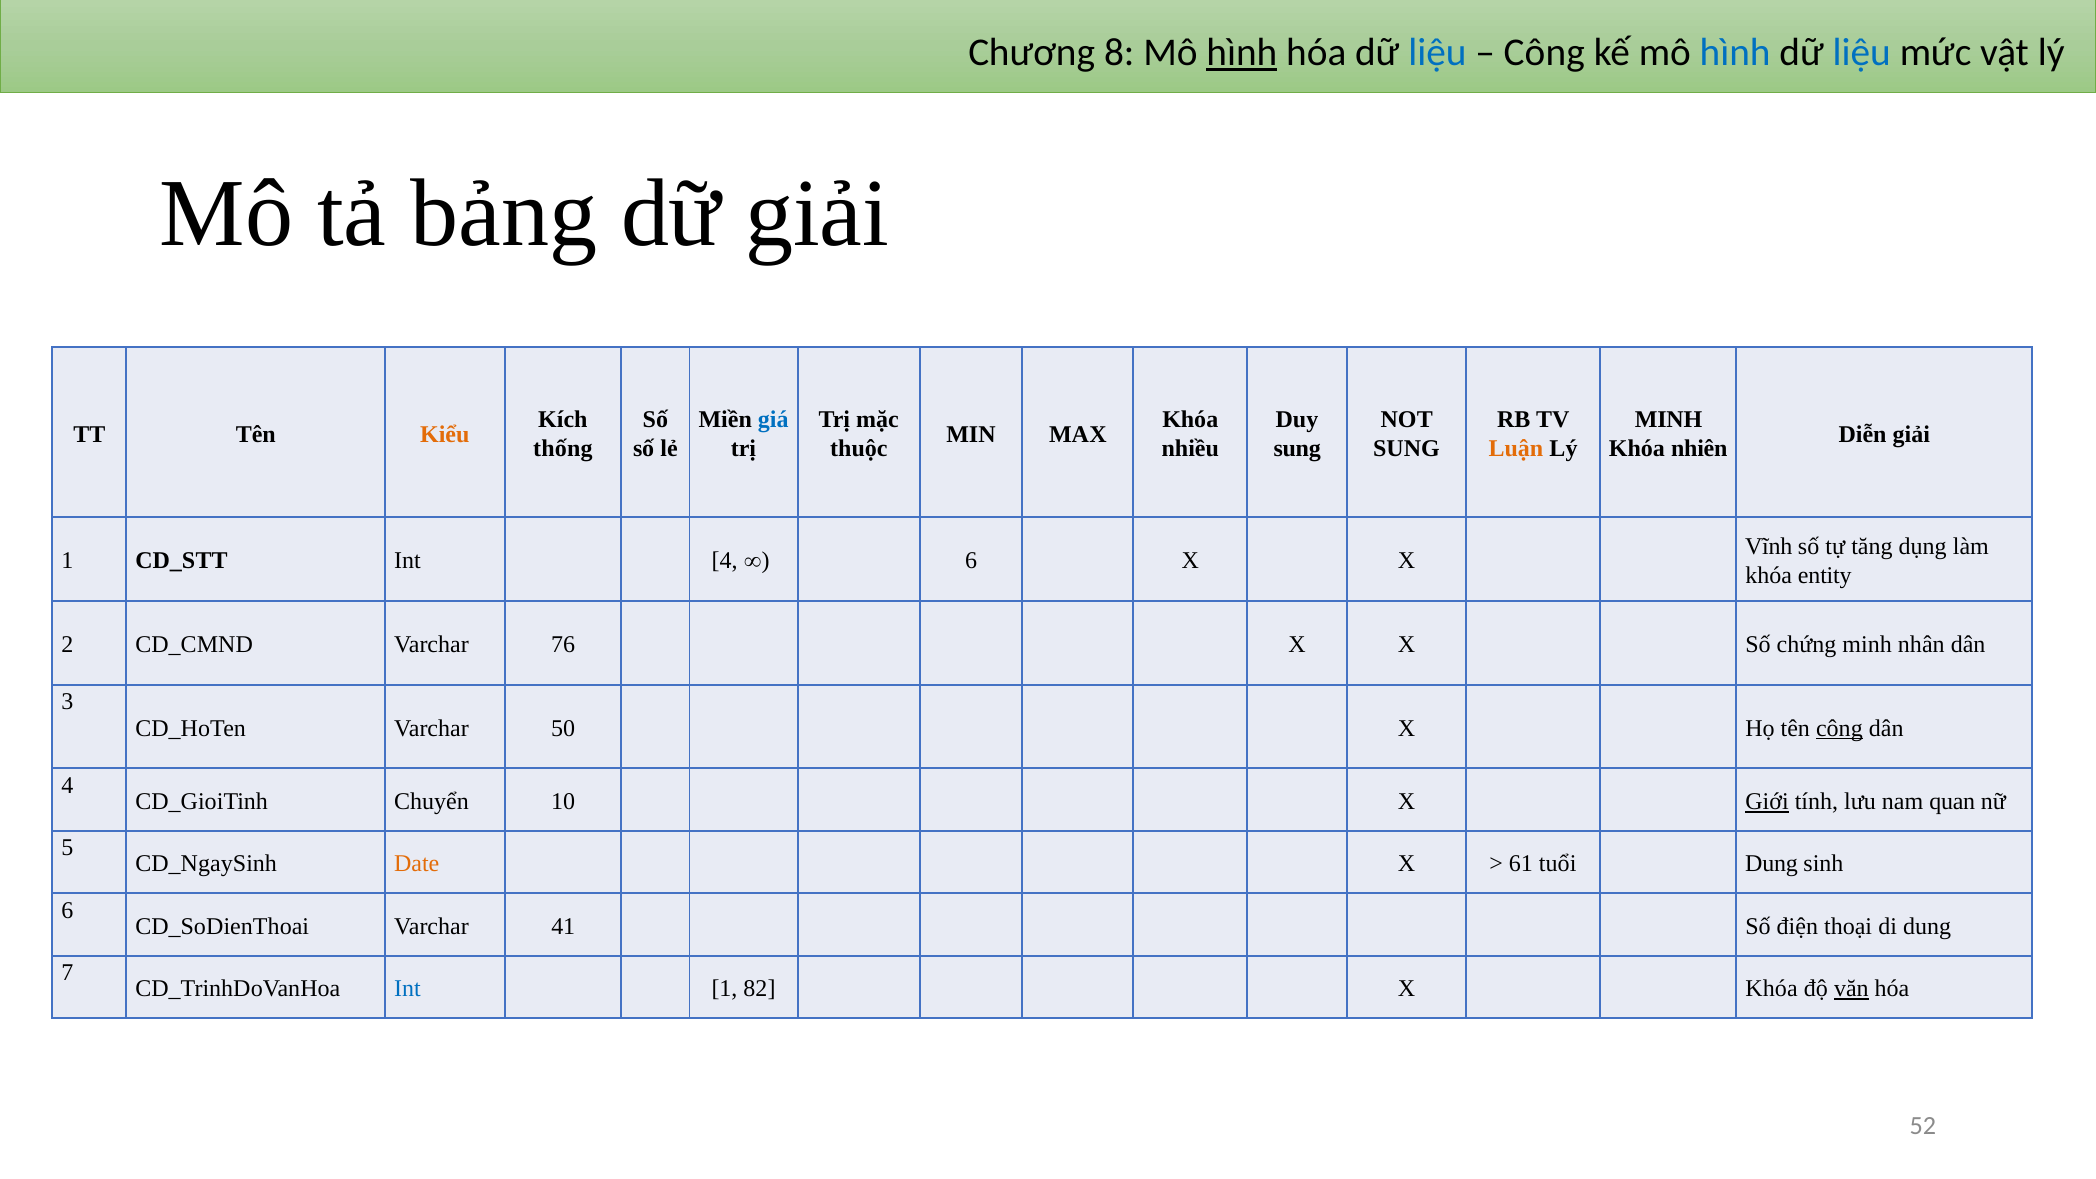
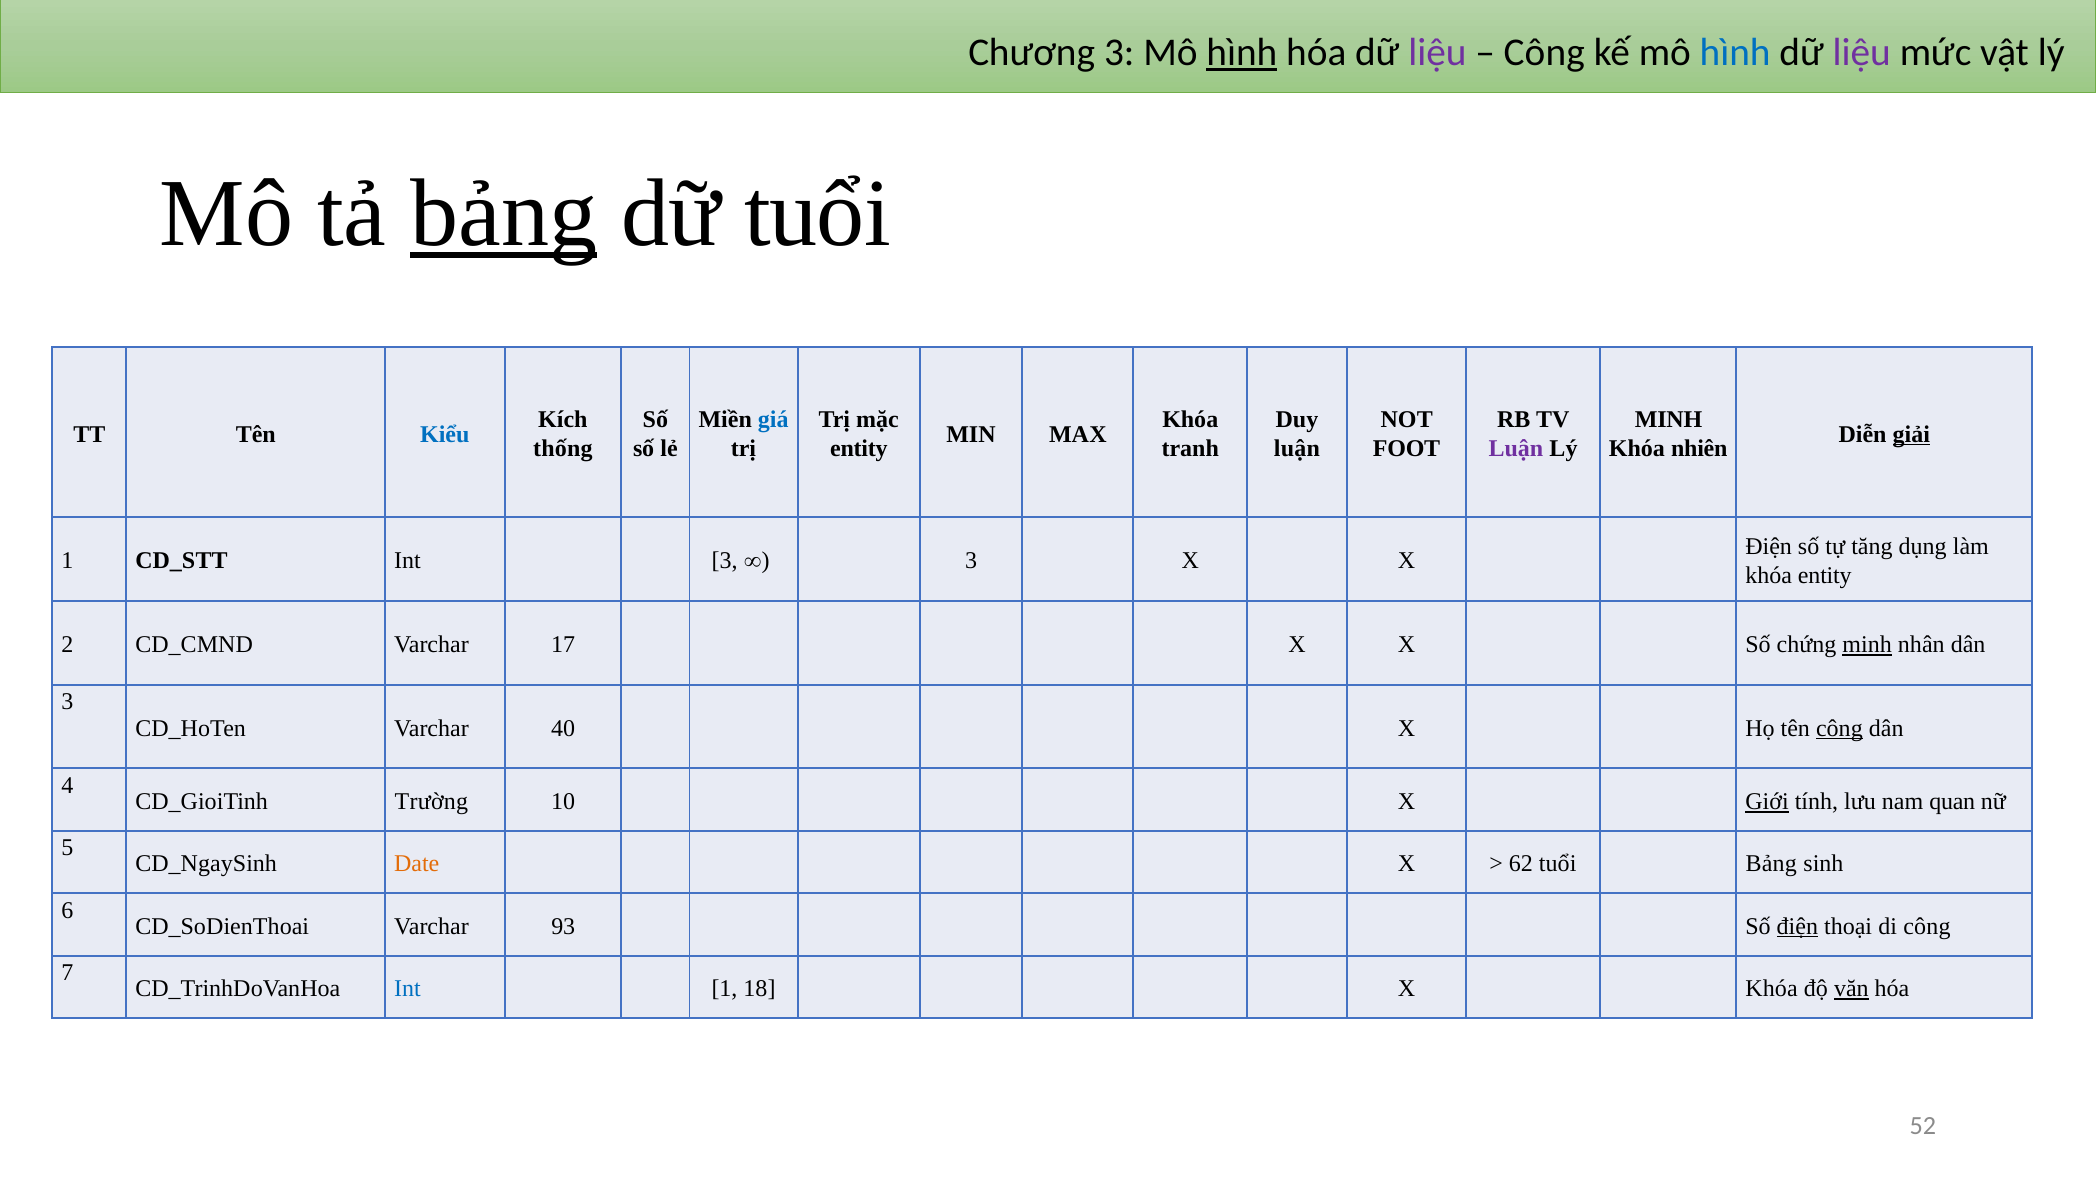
Chương 8: 8 -> 3 (1119, 53)
liệu colour: blue -> purple (1437, 53)
liệu colour: blue -> purple (1862, 53)
bảng underline: none -> present (504, 214)
dữ giải: giải -> tuổi (817, 214)
Kiểu colour: orange -> blue (445, 434)
giải underline: none -> present (1911, 434)
thuộc: thuộc -> entity (859, 448)
nhiều: nhiều -> tranh (1190, 448)
sung: sung -> luận (1297, 448)
SUNG: SUNG -> FOOT (1407, 448)
Luận colour: orange -> purple (1516, 448)
Vĩnh: Vĩnh -> Điện (1769, 547)
Int 4: 4 -> 3 (725, 561)
6: 6 -> 3 (971, 561)
76: 76 -> 17 (563, 645)
minh underline: none -> present (1867, 645)
50: 50 -> 40 (563, 728)
Chuyển: Chuyển -> Trường (431, 802)
61: 61 -> 62 (1521, 864)
tuổi Dung: Dung -> Bảng (1771, 864)
41: 41 -> 93 (563, 926)
điện underline: none -> present (1797, 926)
di dung: dung -> công (1927, 926)
82: 82 -> 18 (759, 989)
